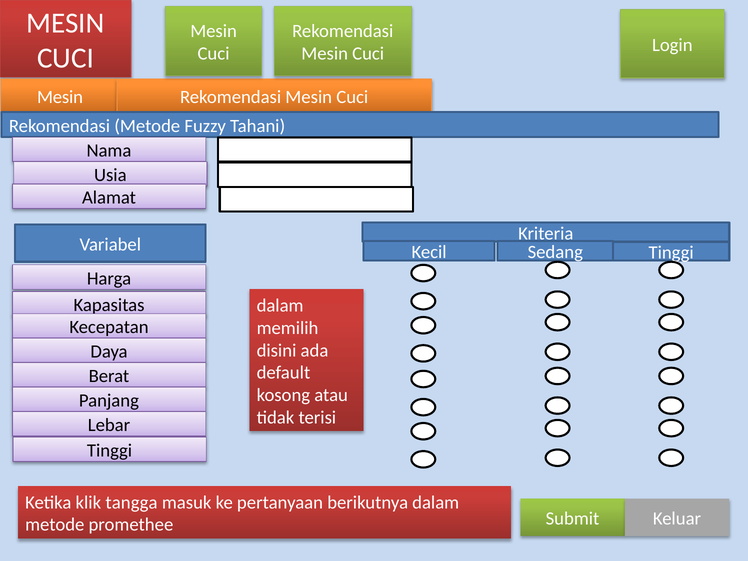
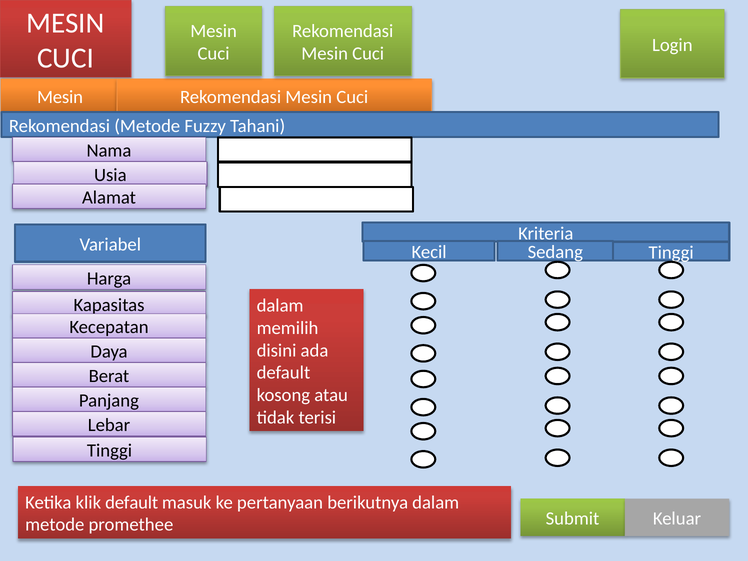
klik tangga: tangga -> default (132, 502)
